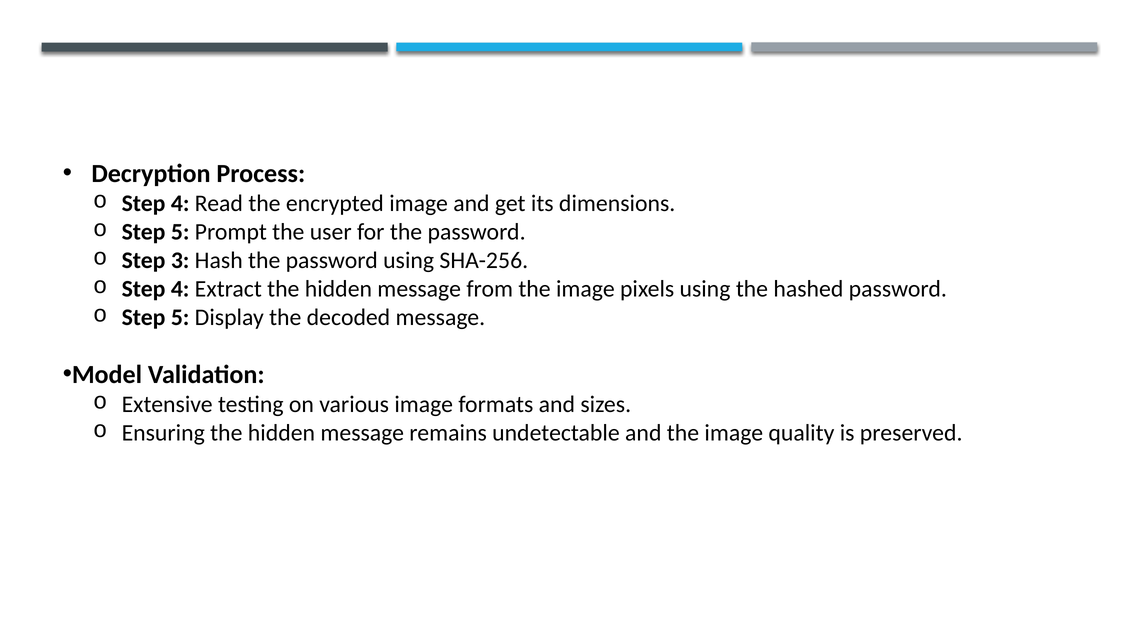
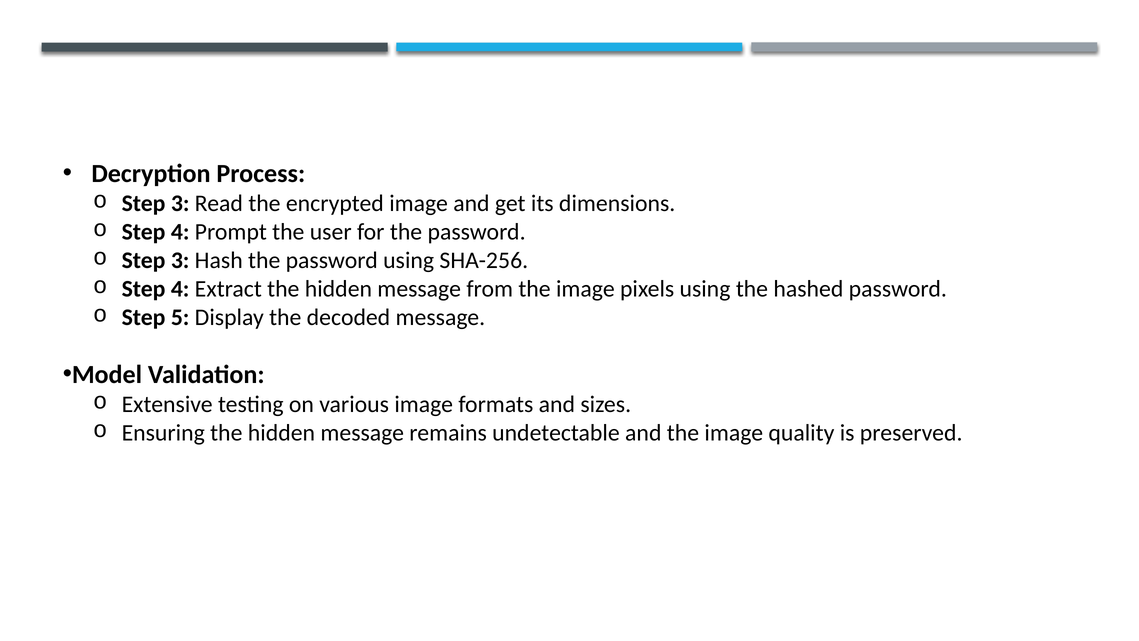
4: 4 -> 3 (180, 203)
5: 5 -> 4 (180, 232)
